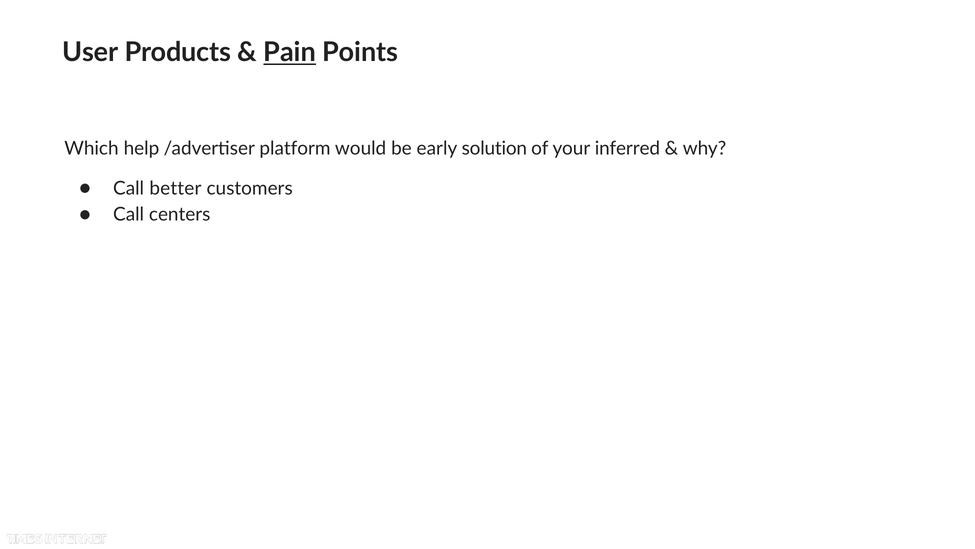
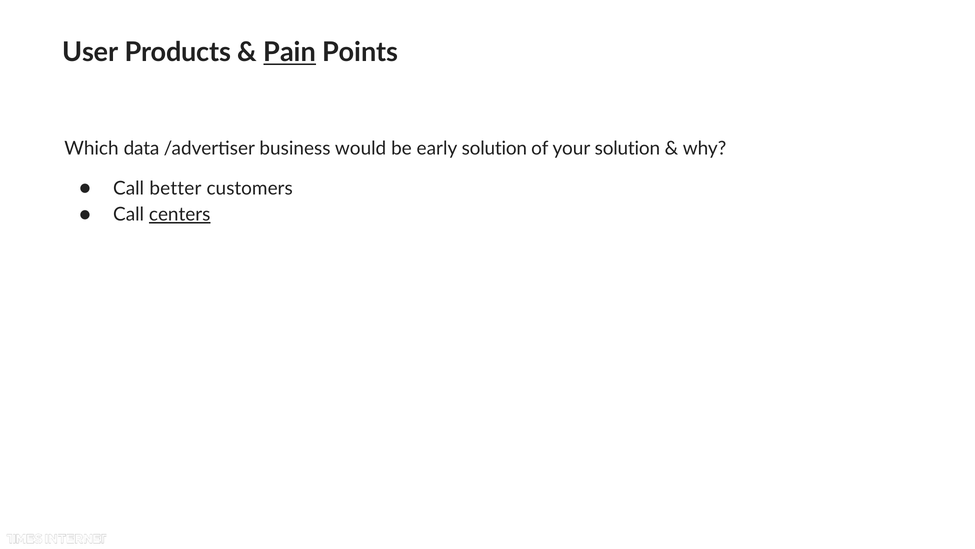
help: help -> data (142, 149)
platform: platform -> business (295, 149)
your inferred: inferred -> solution (627, 149)
centers underline: none -> present (180, 214)
